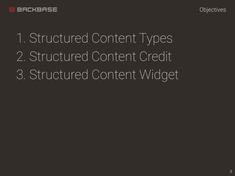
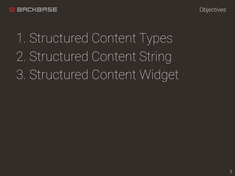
Credit: Credit -> String (156, 57)
